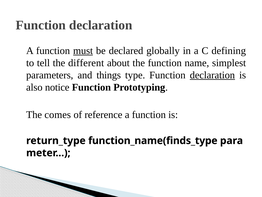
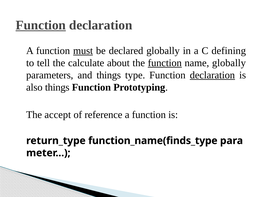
Function underline: none -> present (41, 25)
different: different -> calculate (86, 63)
function underline: none -> present (165, 63)
name simplest: simplest -> globally (229, 63)
also notice: notice -> things (57, 87)
comes: comes -> accept (58, 114)
